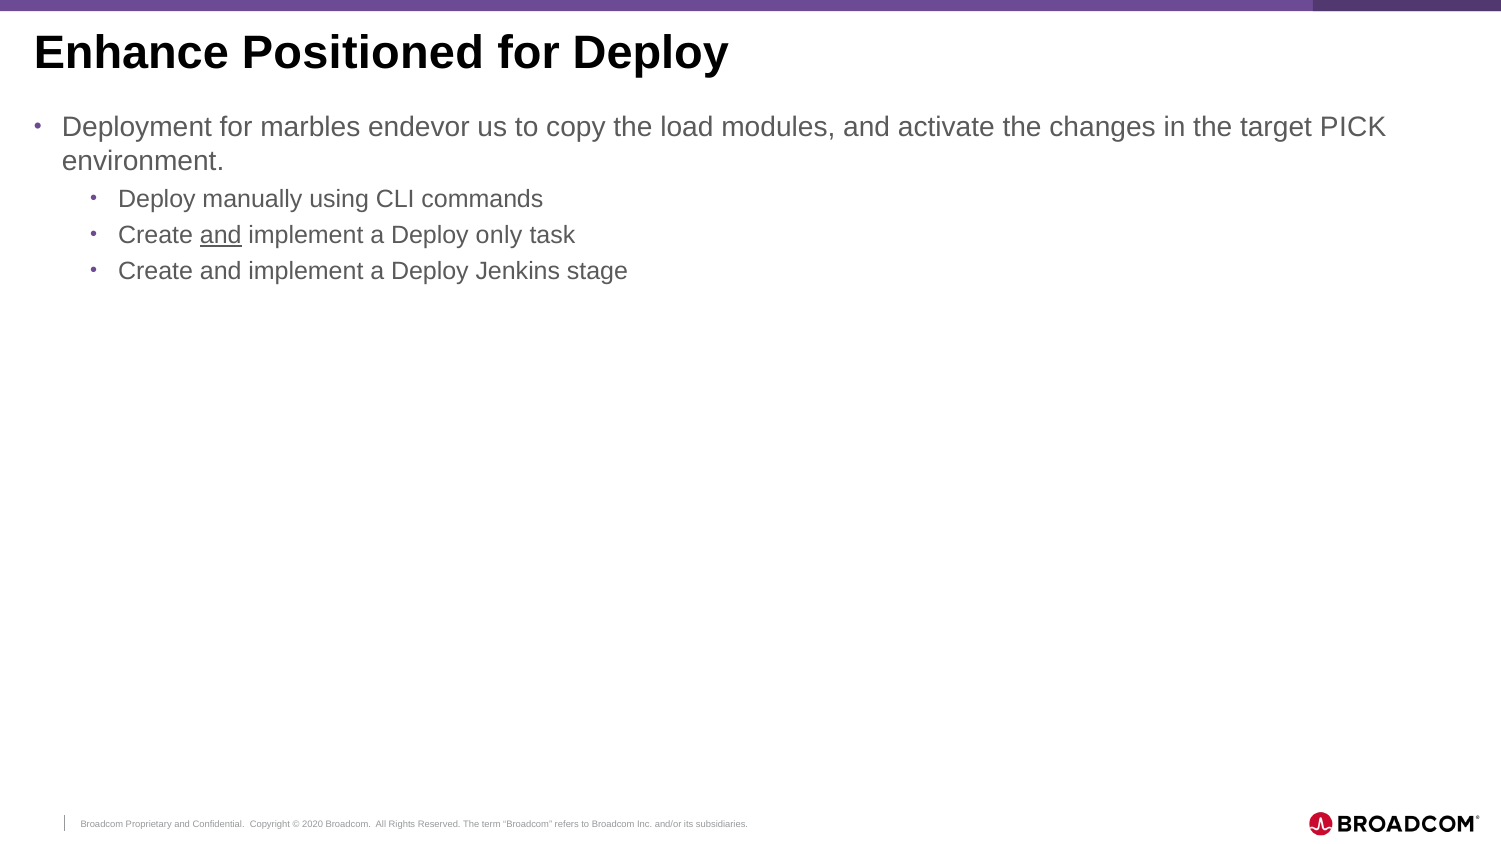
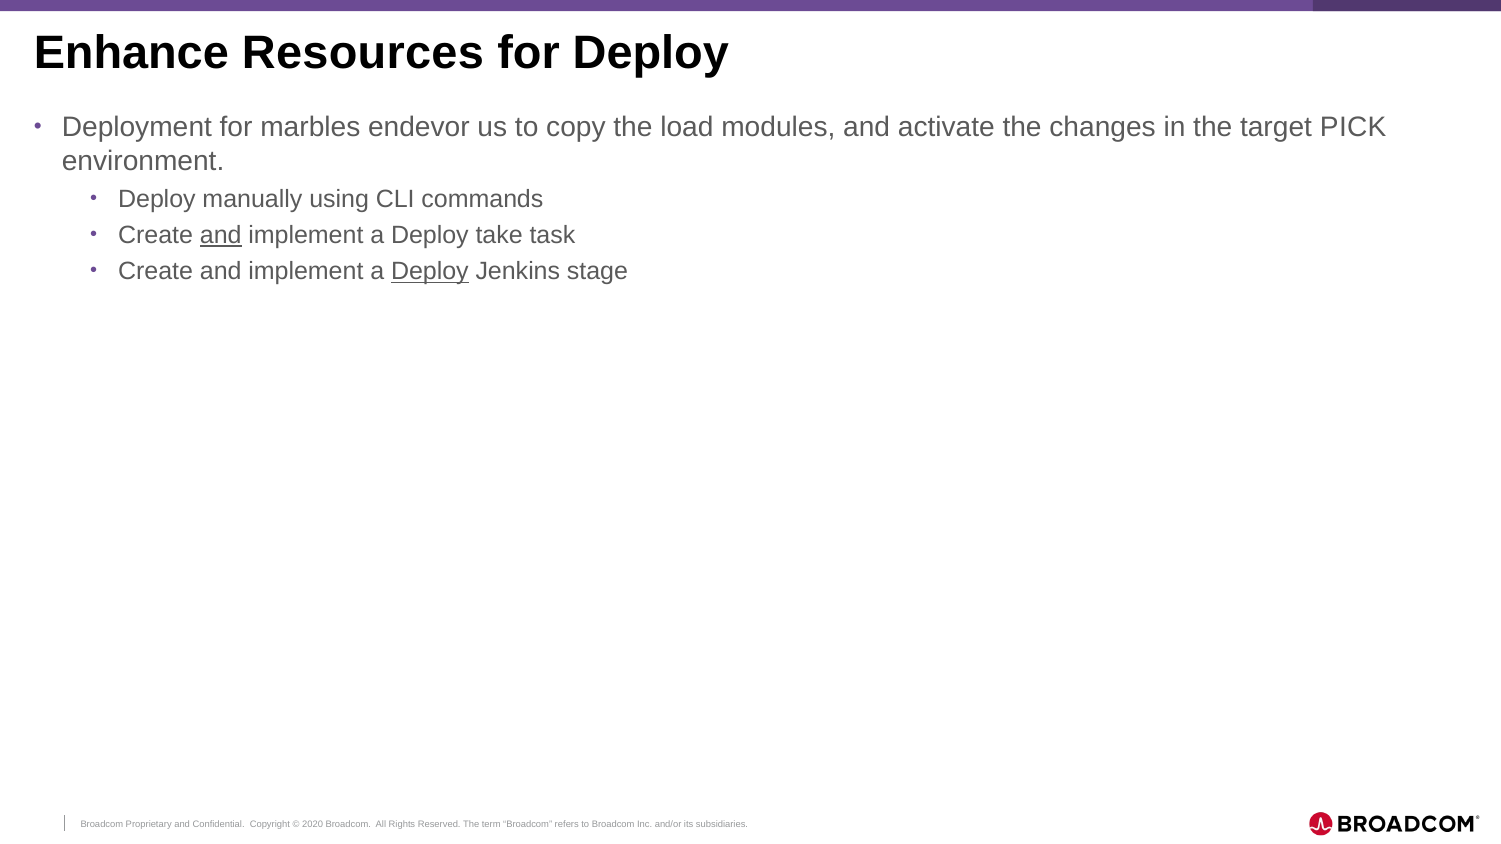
Positioned: Positioned -> Resources (363, 53)
only: only -> take (499, 236)
Deploy underline: none -> present (430, 272)
